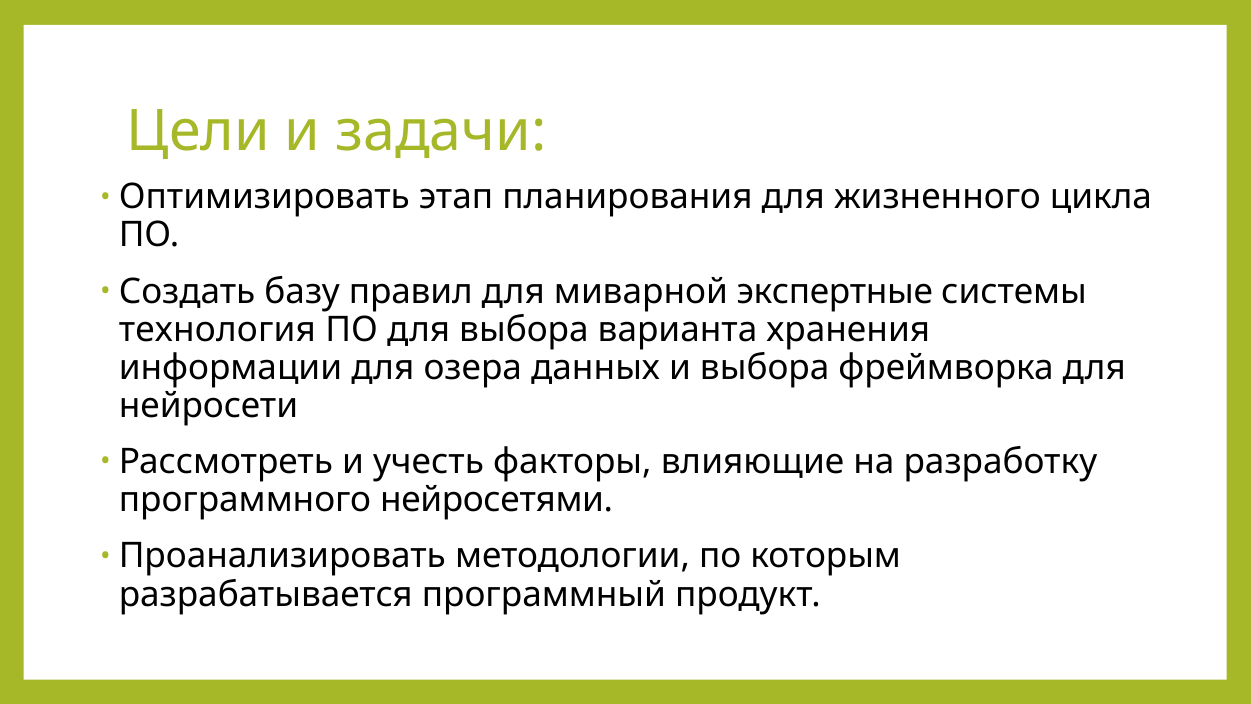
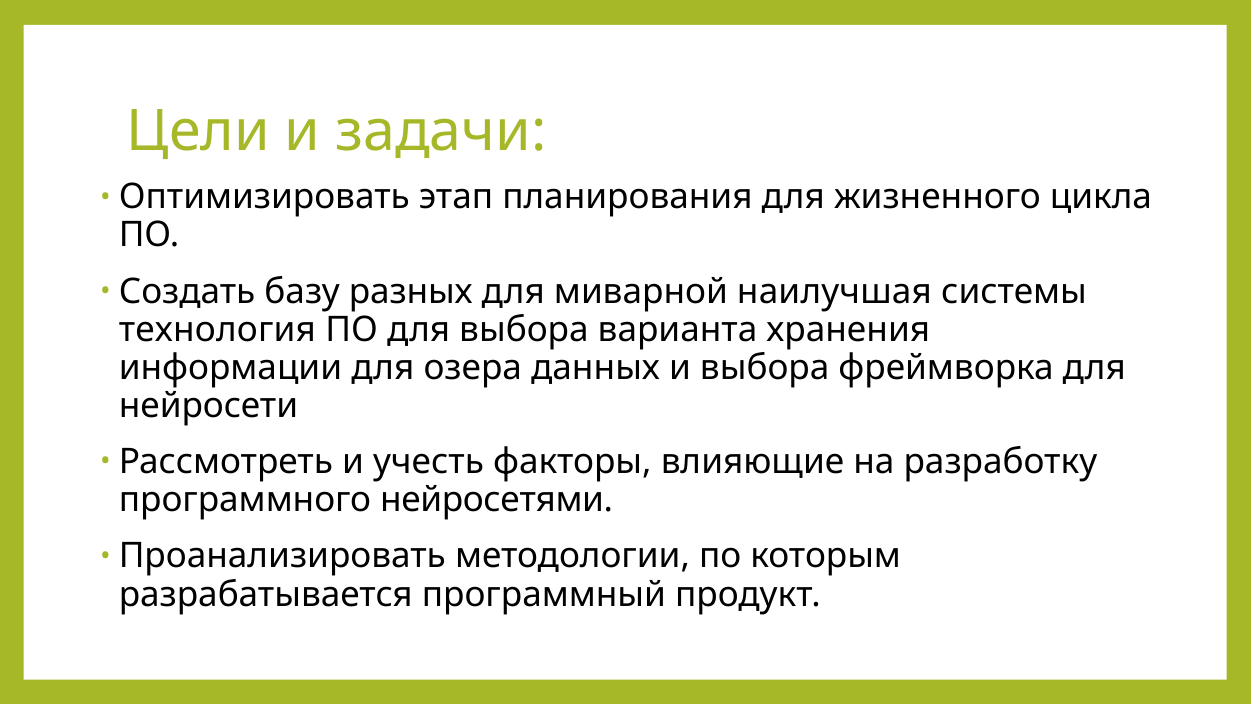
правил: правил -> разных (411, 291)
экспертные: экспертные -> наилучшая (835, 291)
